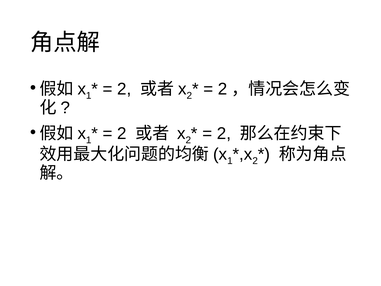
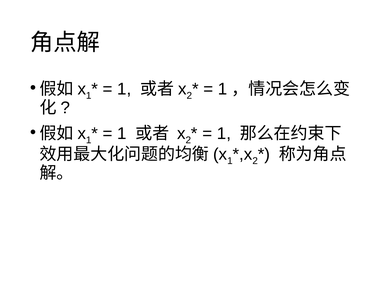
2: 2 -> 1 (124, 89)
2: 2 -> 1 (223, 89)
2: 2 -> 1 (122, 133)
2: 2 -> 1 (224, 133)
